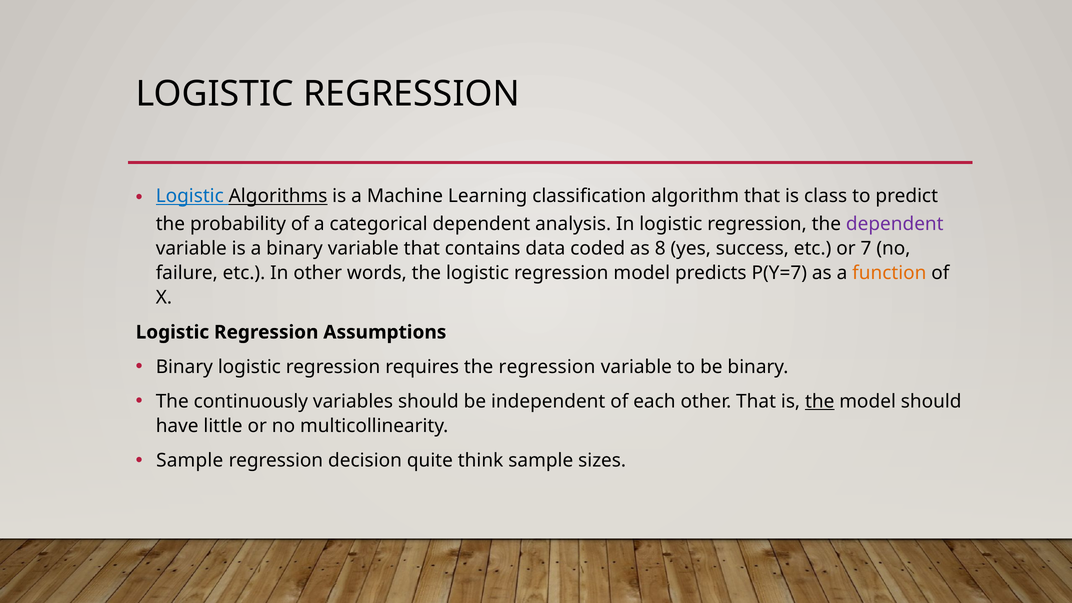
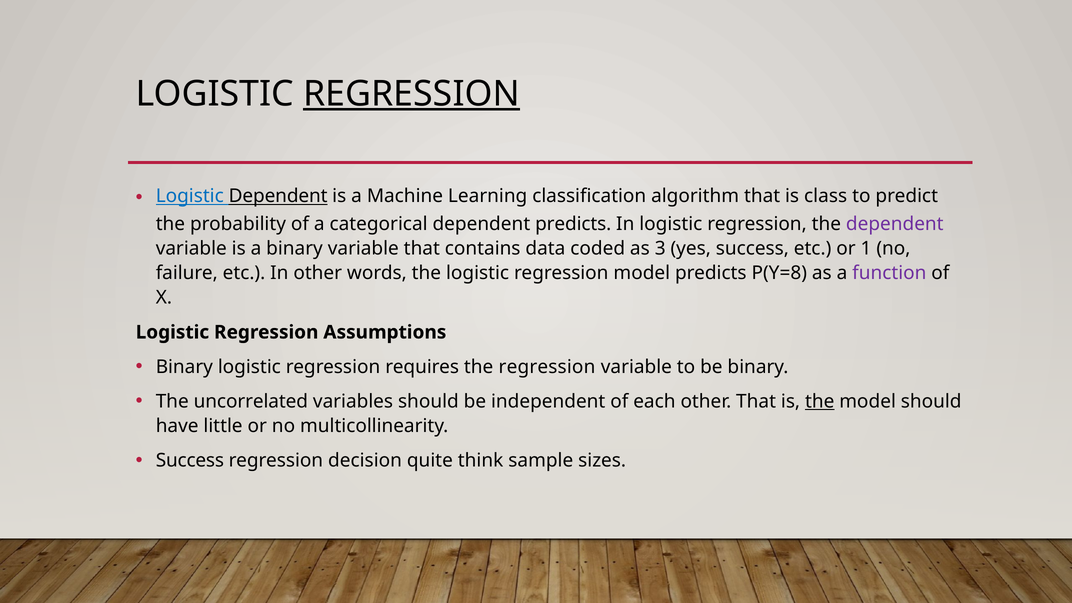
REGRESSION underline: none -> present (411, 94)
Logistic Algorithms: Algorithms -> Dependent (278, 196)
dependent analysis: analysis -> predicts (573, 224)
8: 8 -> 3 (660, 248)
7: 7 -> 1 (866, 248)
P(Y=7: P(Y=7 -> P(Y=8 (779, 273)
function colour: orange -> purple (889, 273)
continuously: continuously -> uncorrelated (251, 401)
Sample: Sample -> Success (190, 461)
